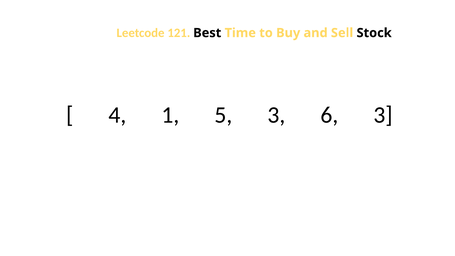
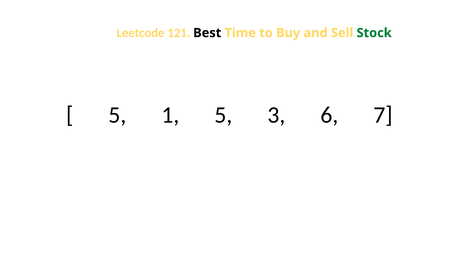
Stock colour: black -> green (374, 33)
4: 4 -> 5 (118, 115)
6 3: 3 -> 7 (383, 115)
